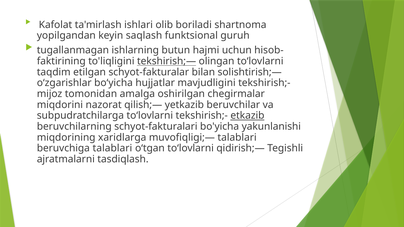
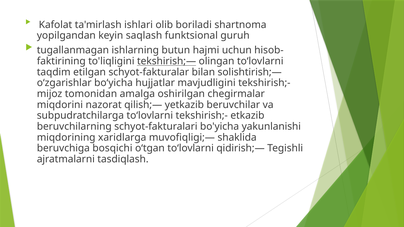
etkazib underline: present -> none (247, 116)
muvofiqligi;— talablari: talablari -> shaklida (237, 138)
beruvchiga talablari: talablari -> bosqichi (112, 148)
